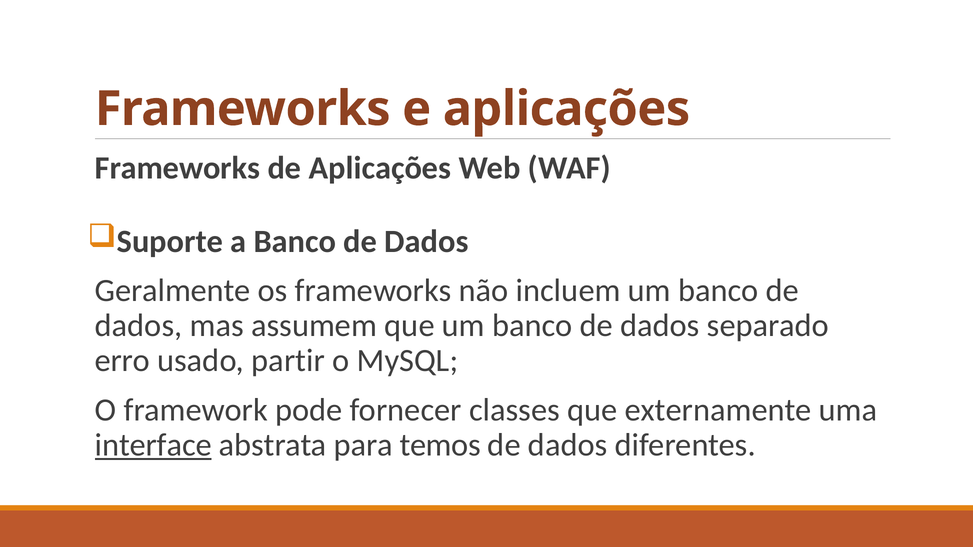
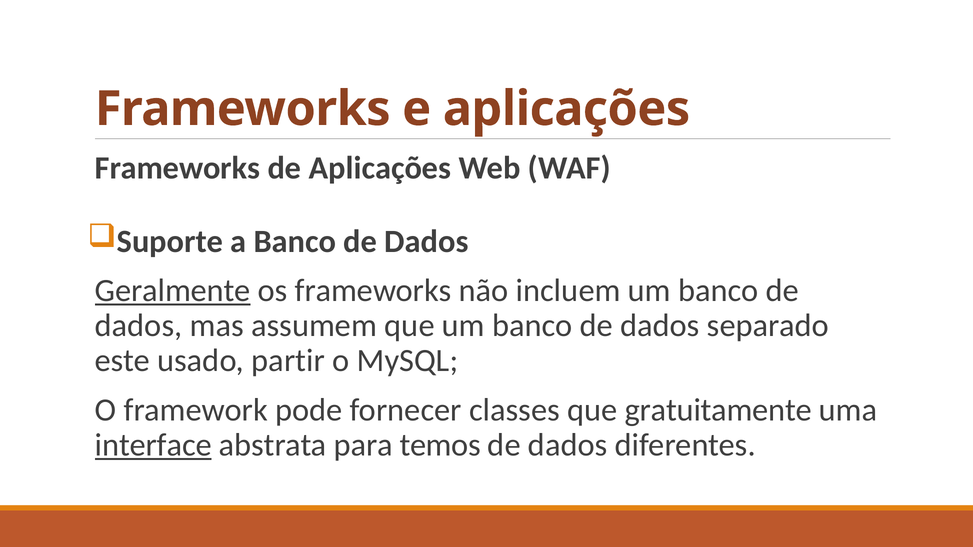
Geralmente underline: none -> present (173, 291)
erro: erro -> este (122, 361)
externamente: externamente -> gratuitamente (718, 410)
